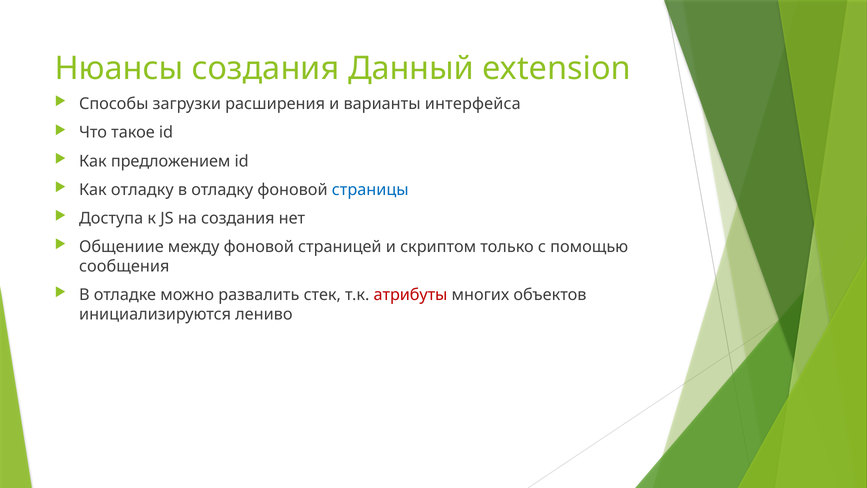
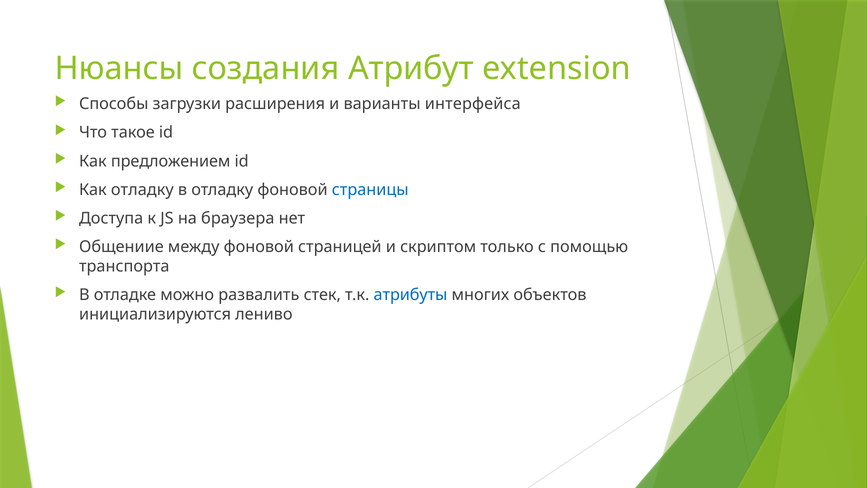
Данный: Данный -> Атрибут (411, 68)
на создания: создания -> браузера (238, 218)
сообщения: сообщения -> транспорта (124, 266)
атрибуты colour: red -> blue (411, 295)
